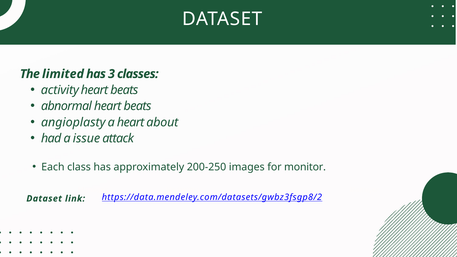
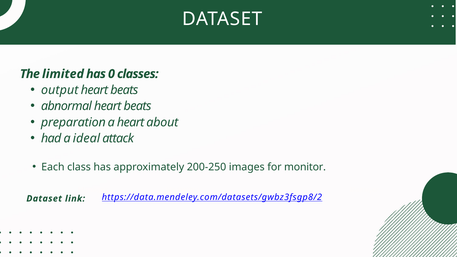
3: 3 -> 0 (111, 74)
activity: activity -> output (60, 90)
angioplasty: angioplasty -> preparation (73, 122)
issue: issue -> ideal (86, 138)
